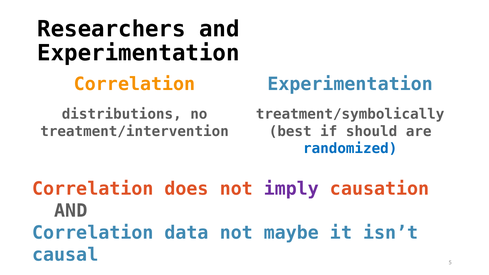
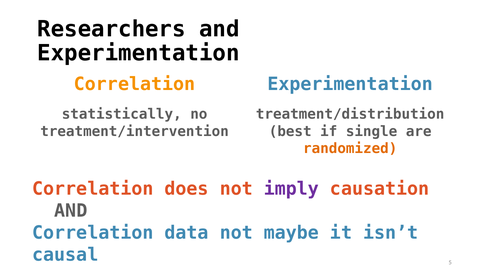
distributions: distributions -> statistically (122, 114)
treatment/symbolically: treatment/symbolically -> treatment/distribution (350, 114)
should: should -> single (372, 131)
randomized colour: blue -> orange (350, 149)
